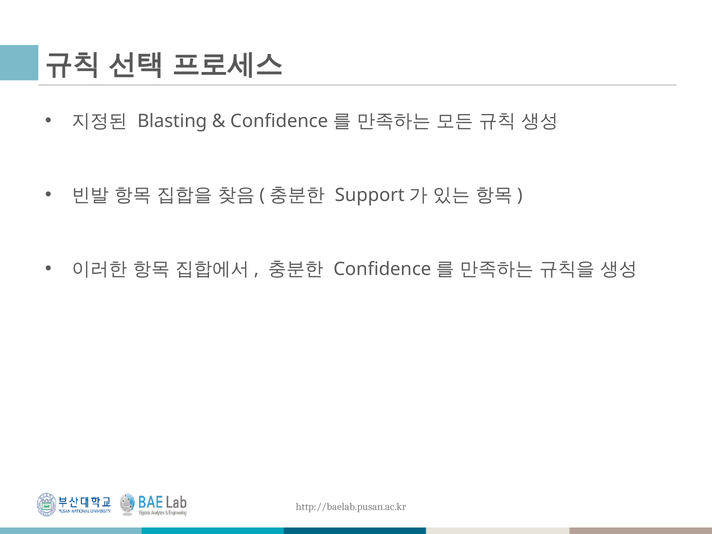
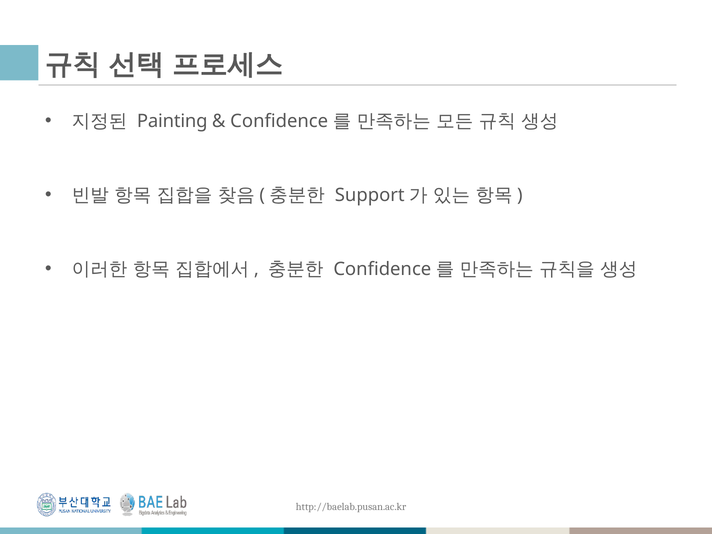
Blasting: Blasting -> Painting (172, 121)
